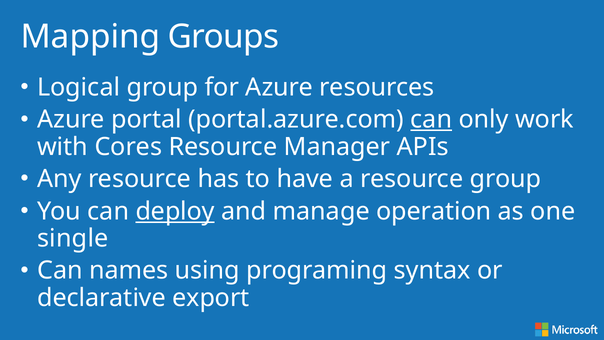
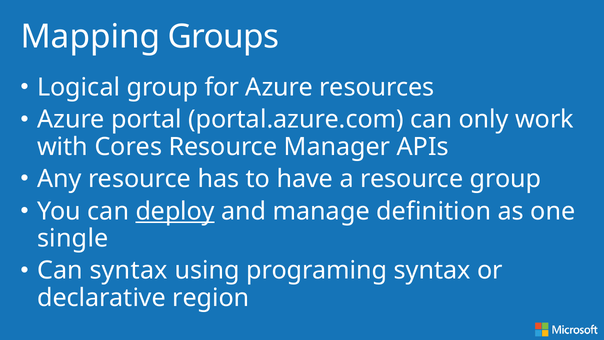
can underline: present -> none (431, 119)
operation: operation -> definition (434, 211)
Can names: names -> syntax (129, 270)
export: export -> region (211, 298)
